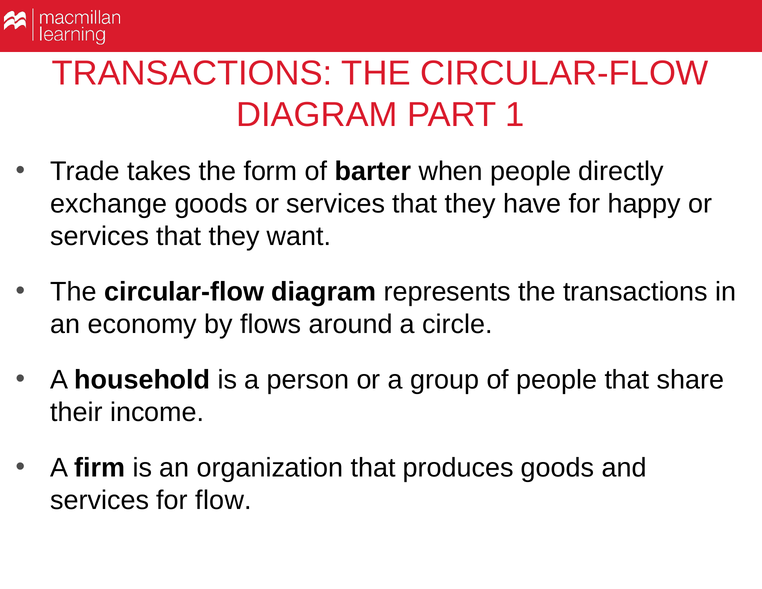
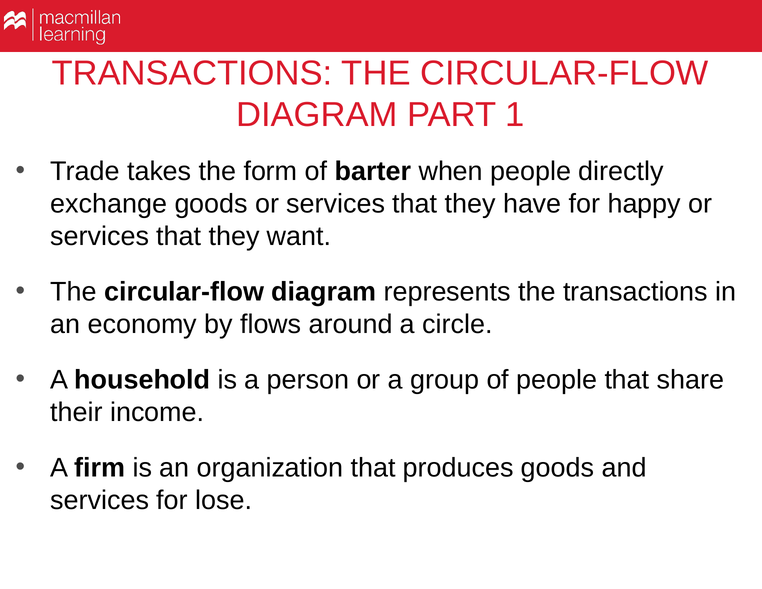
flow: flow -> lose (224, 500)
